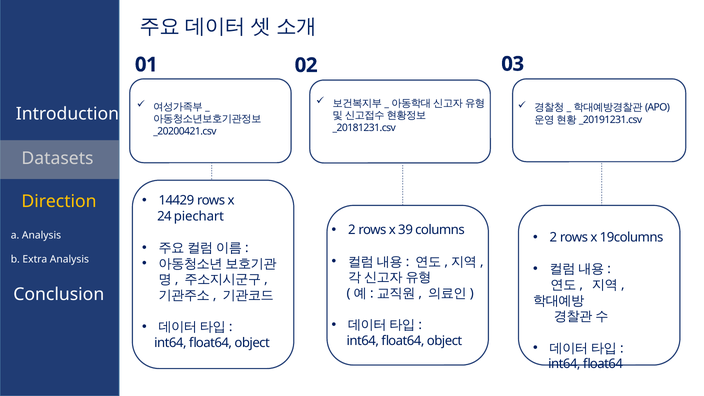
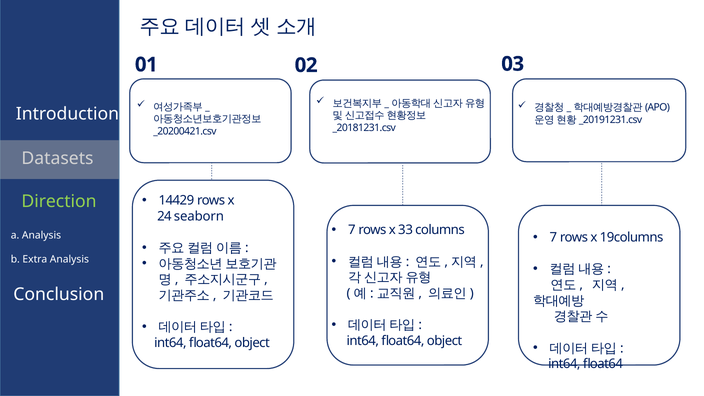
Direction colour: yellow -> light green (59, 201)
piechart: piechart -> seaborn (199, 216)
2: 2 -> 7 (352, 230)
39: 39 -> 33 (406, 230)
2: 2 -> 7 (553, 237)
